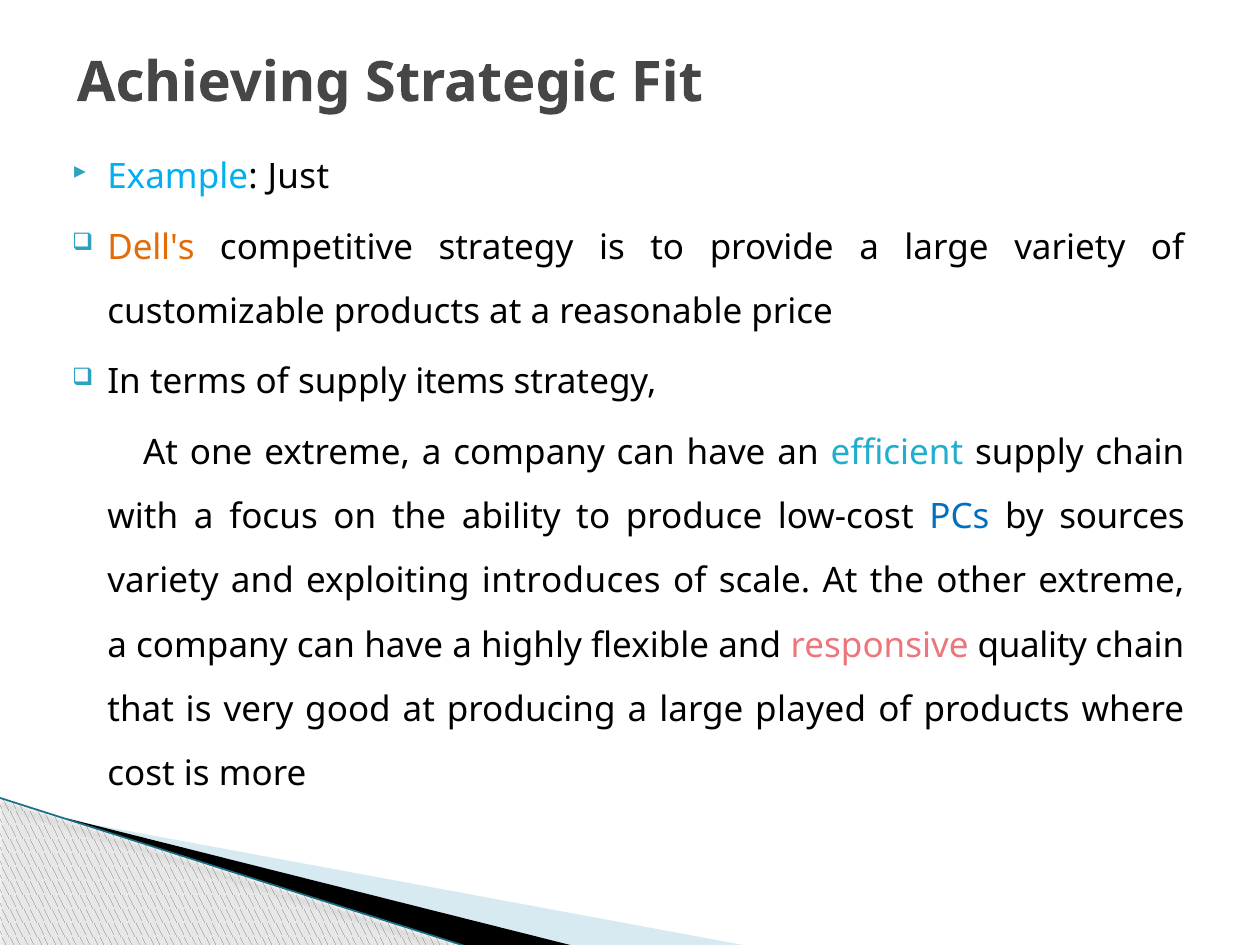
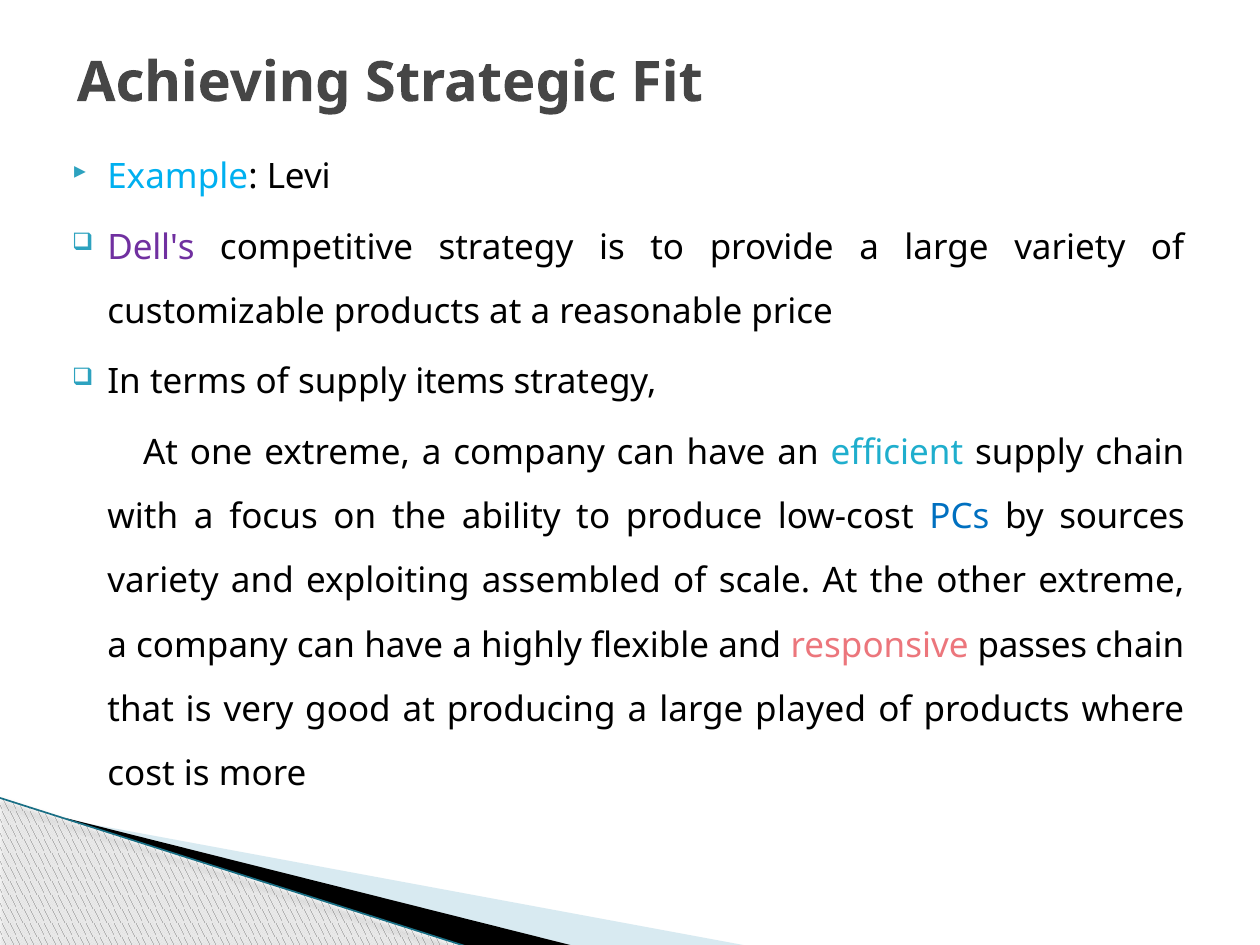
Just: Just -> Levi (299, 177)
Dell's colour: orange -> purple (151, 248)
introduces: introduces -> assembled (571, 581)
quality: quality -> passes (1032, 646)
